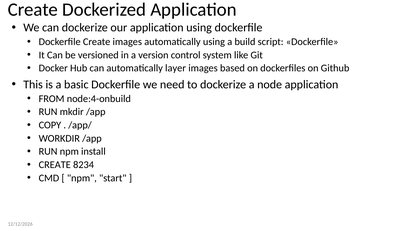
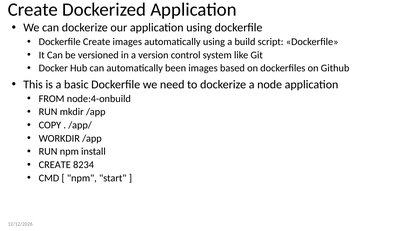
layer: layer -> been (176, 68)
